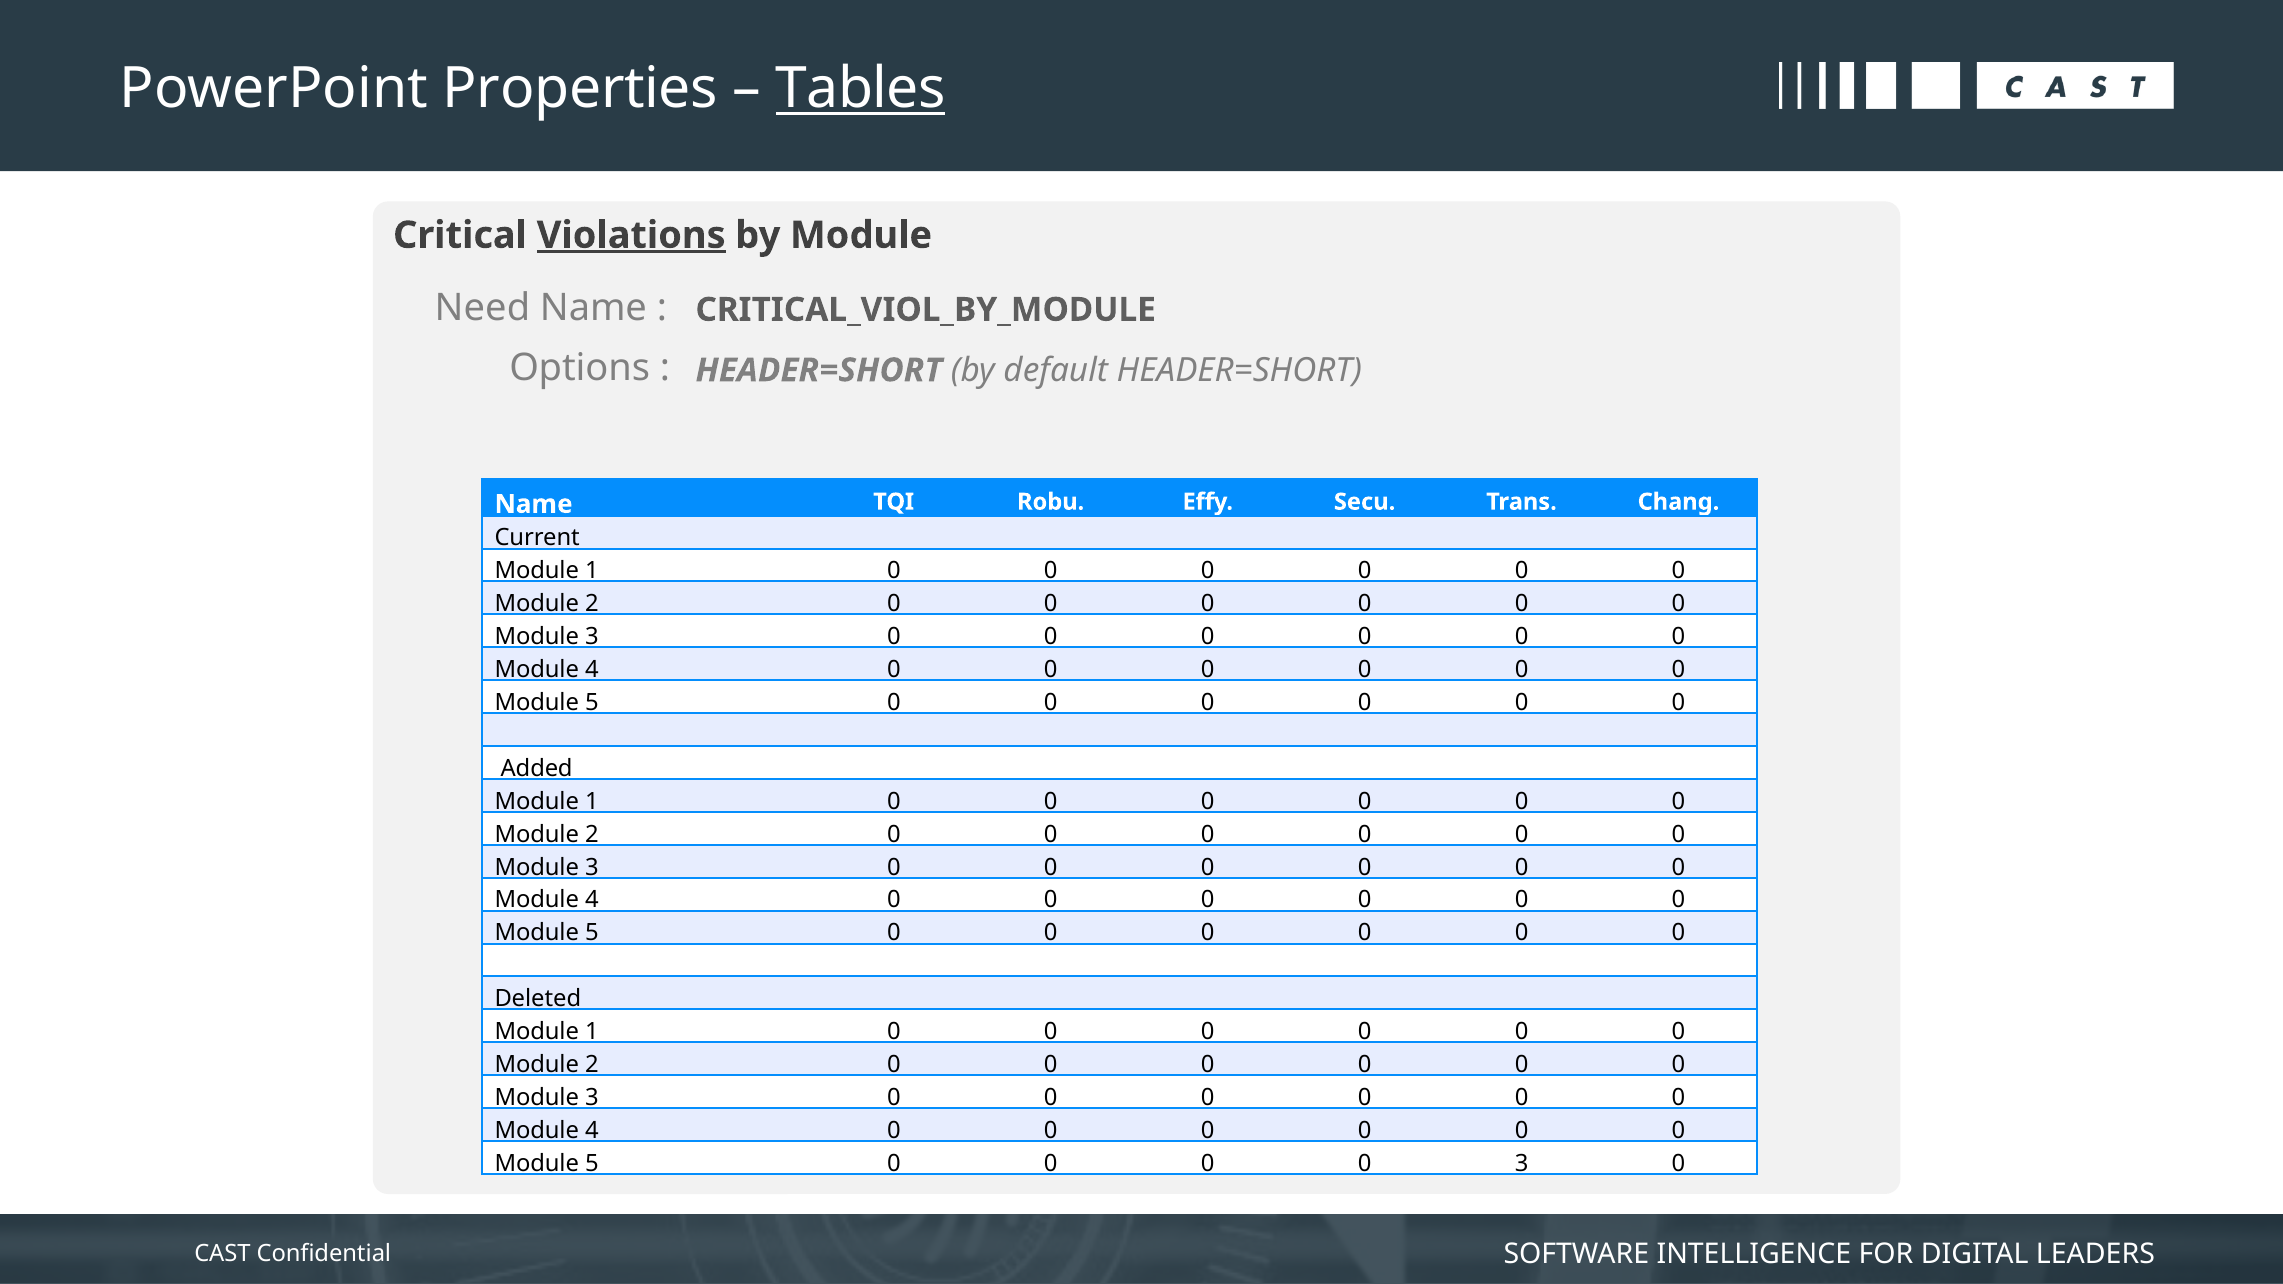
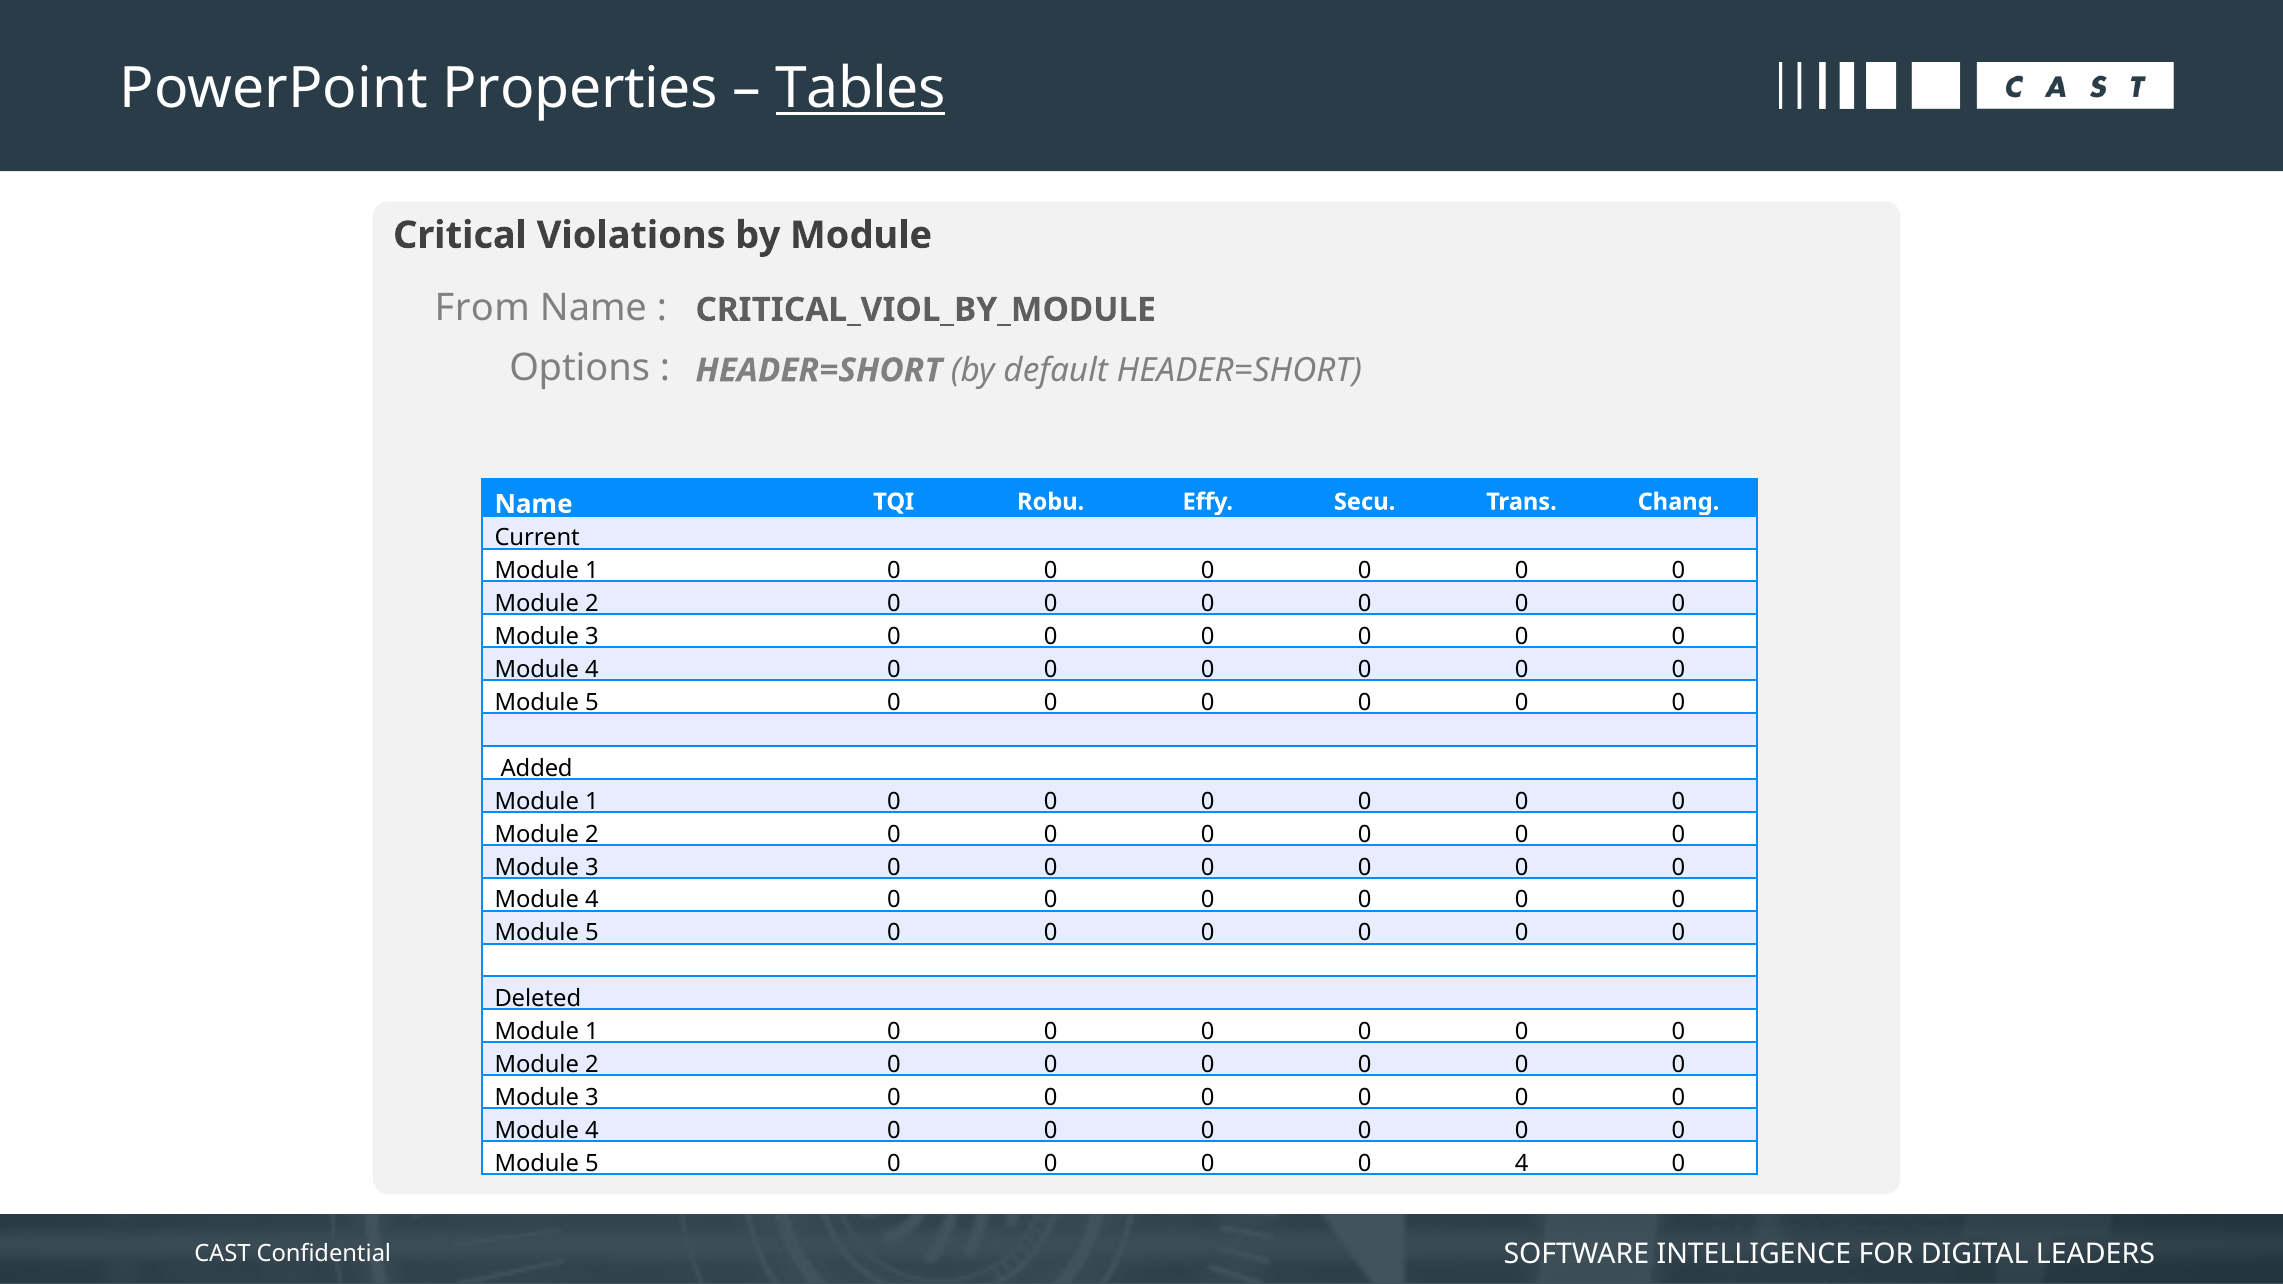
Violations underline: present -> none (631, 235)
Need: Need -> From (482, 308)
0 3: 3 -> 4 (1522, 1163)
